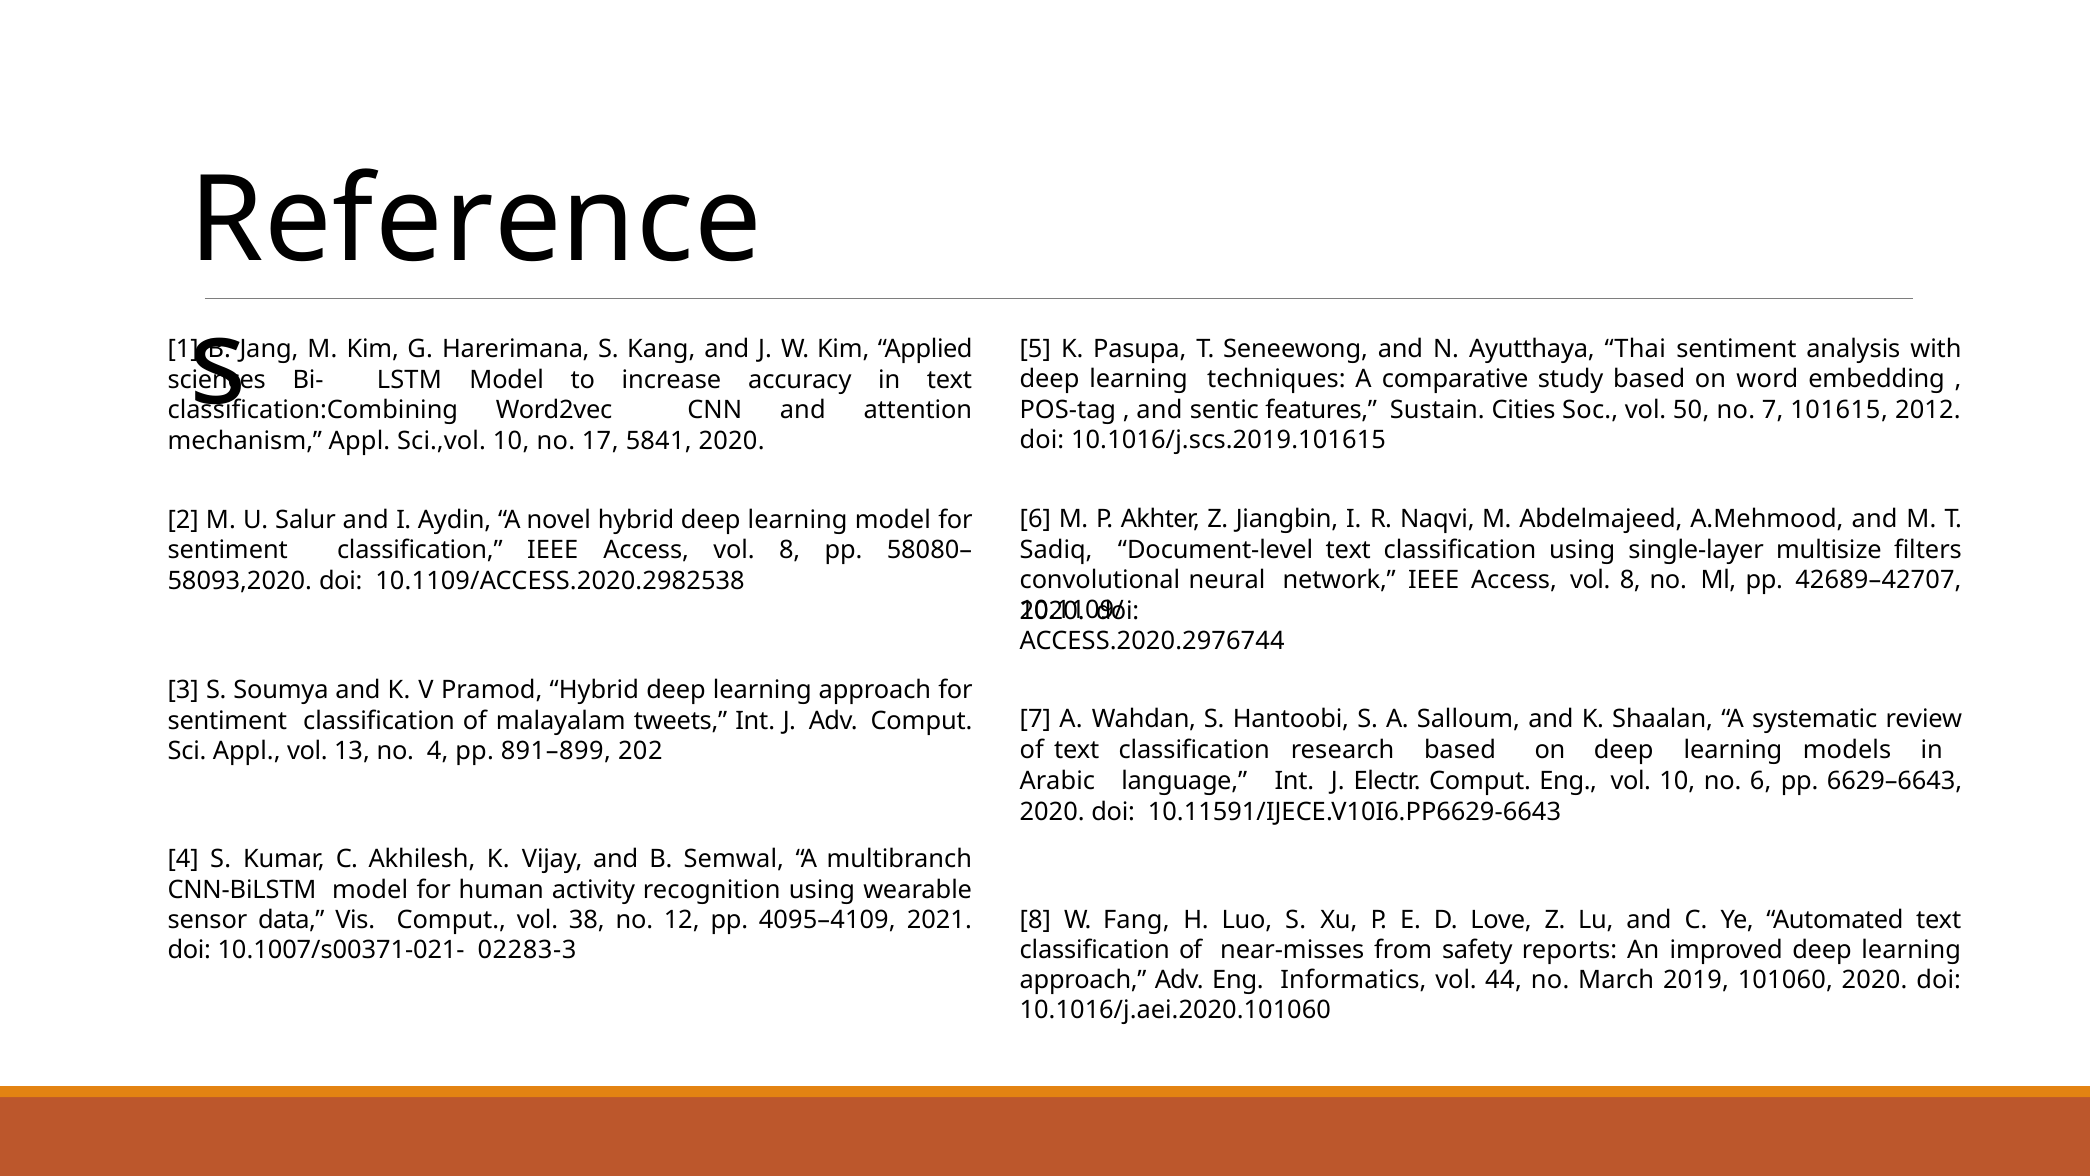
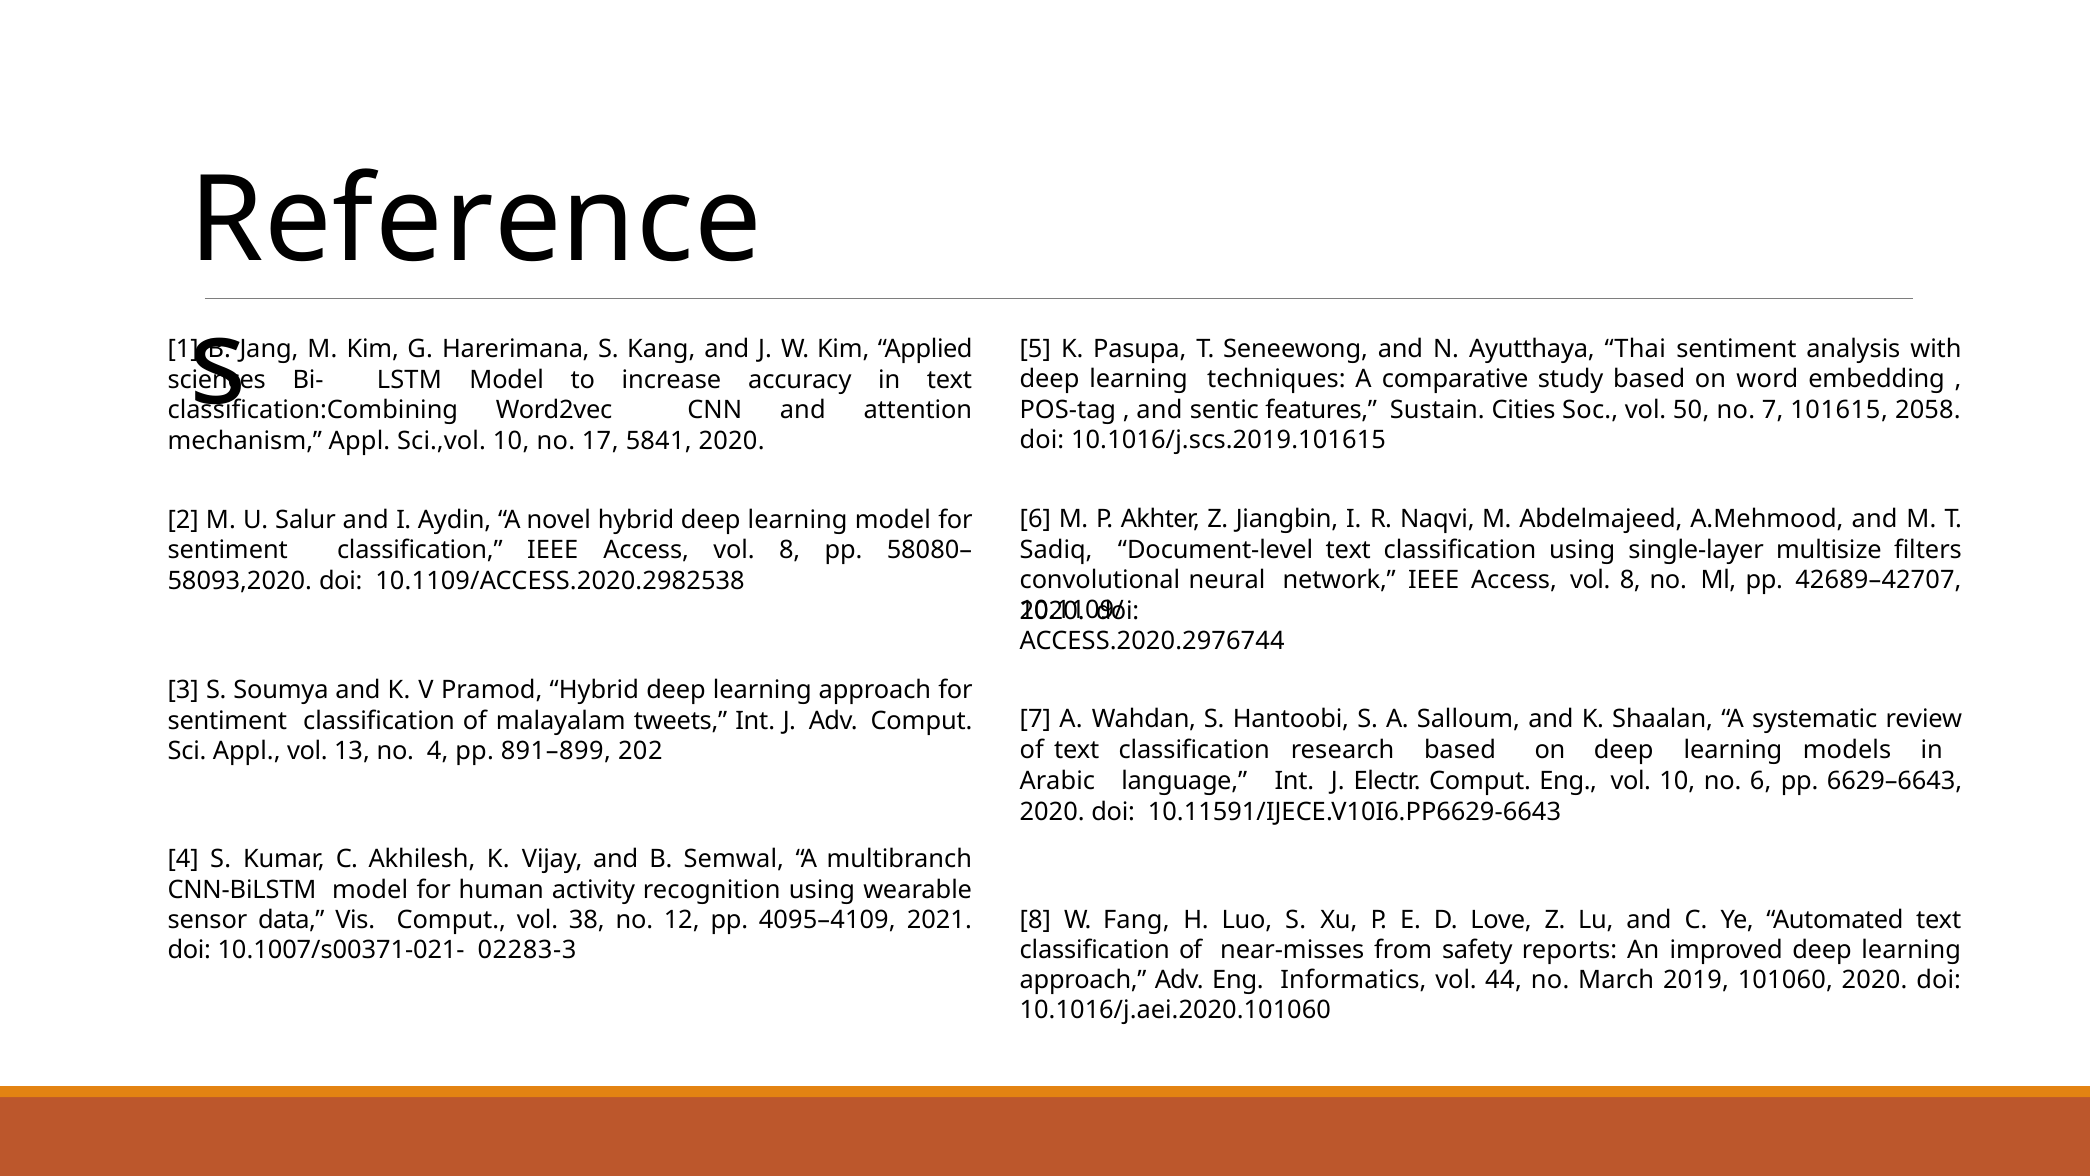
2012: 2012 -> 2058 (1928, 410)
